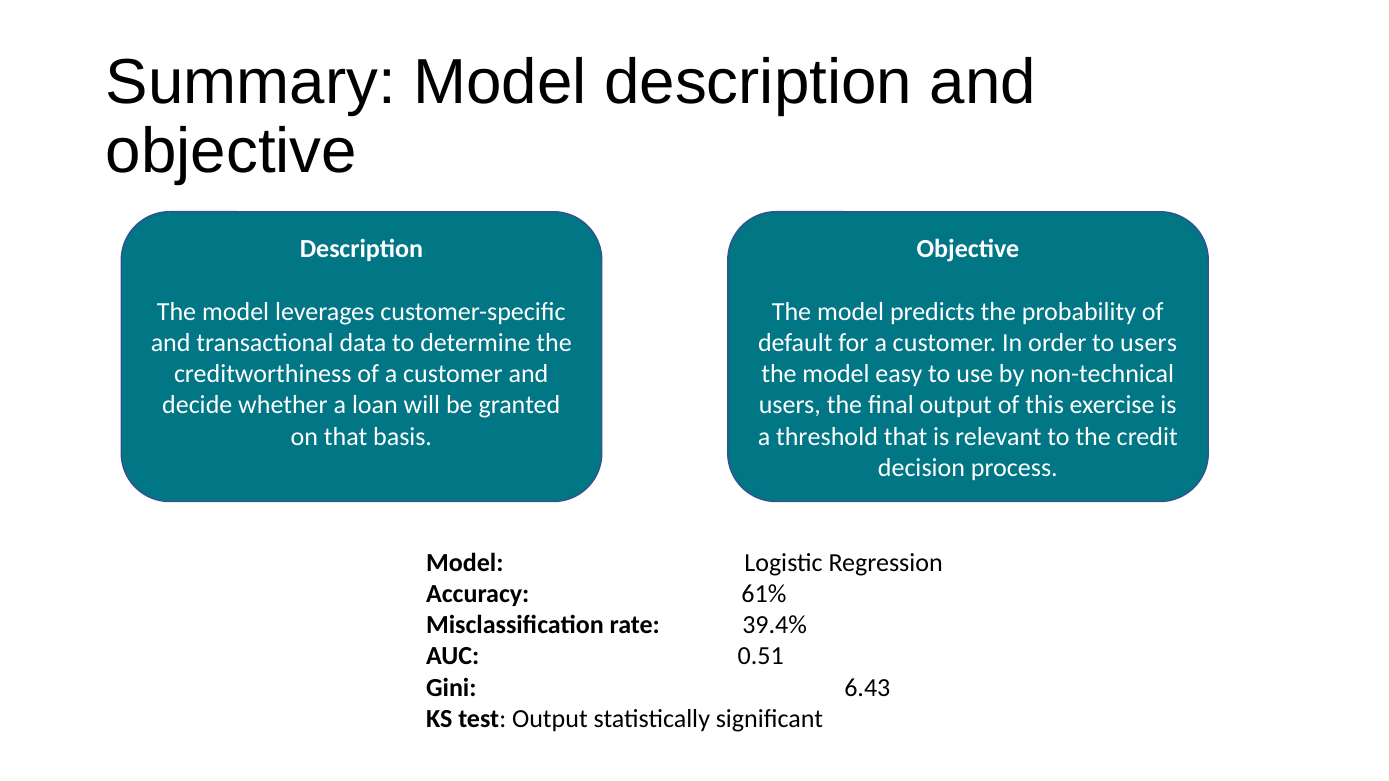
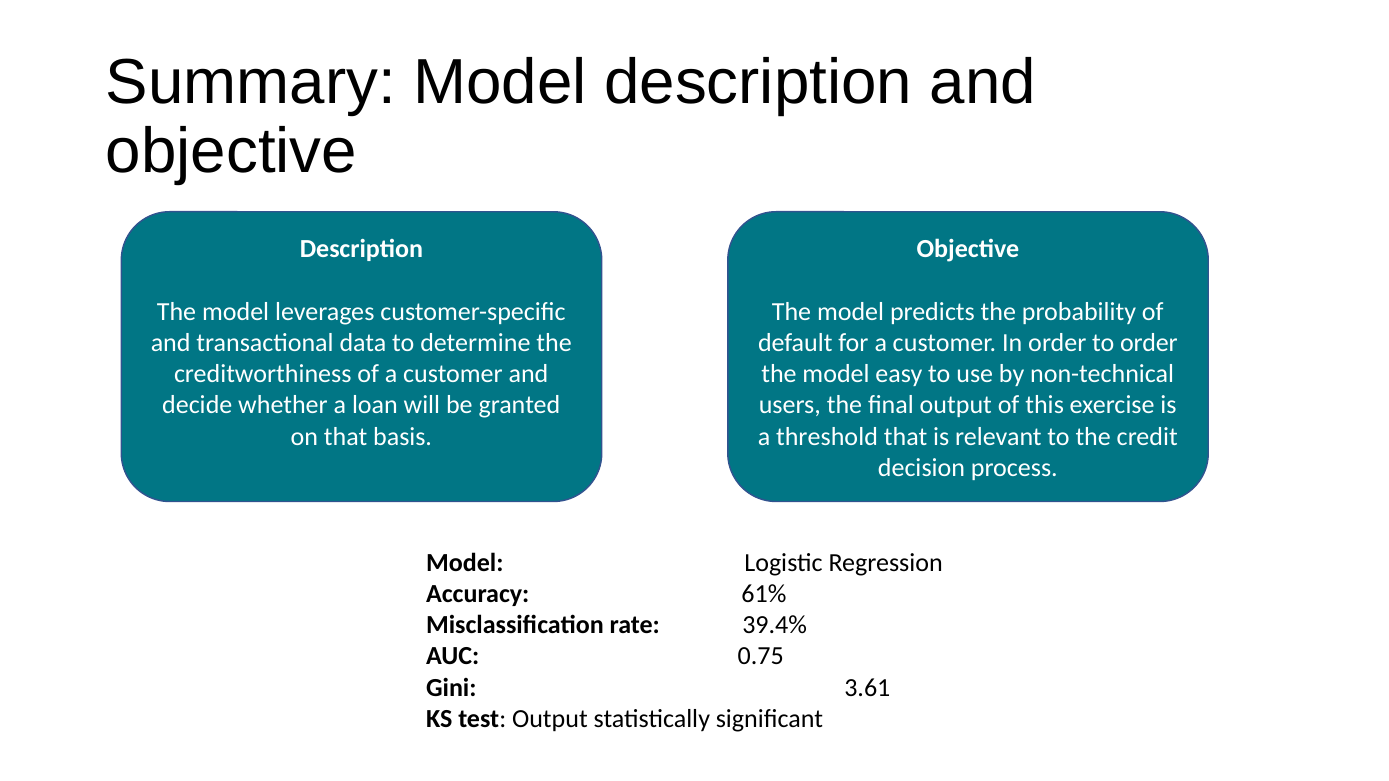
to users: users -> order (1149, 343)
0.51: 0.51 -> 0.75 (761, 656)
6.43: 6.43 -> 3.61 (867, 688)
